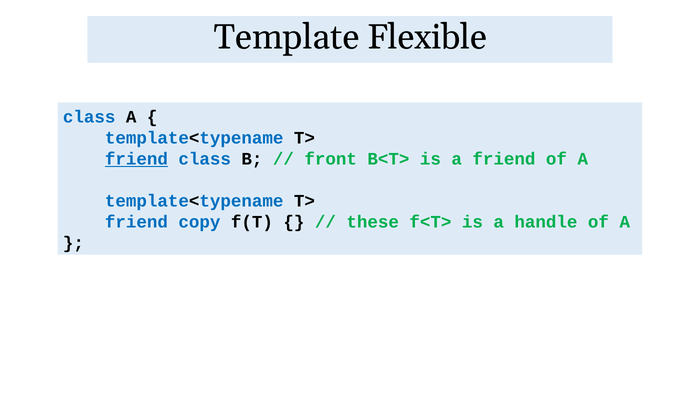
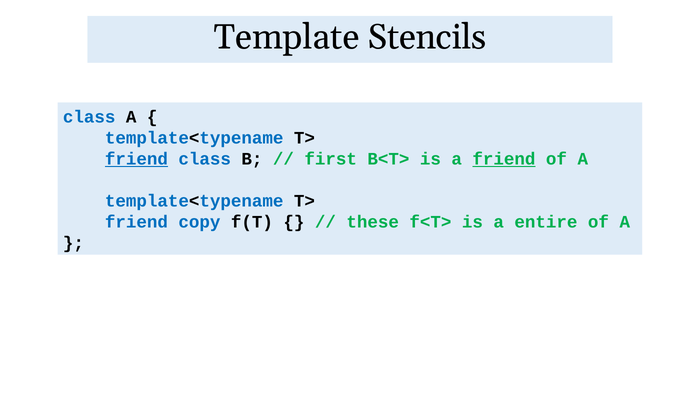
Flexible: Flexible -> Stencils (427, 37)
front: front -> first (331, 159)
friend underline: none -> present (504, 159)
handle: handle -> entire (546, 222)
